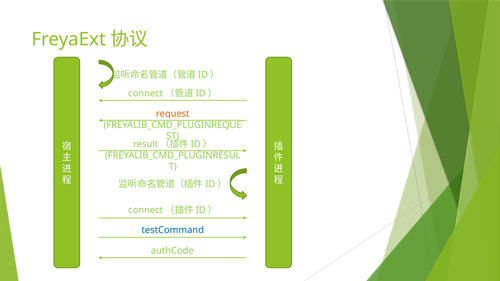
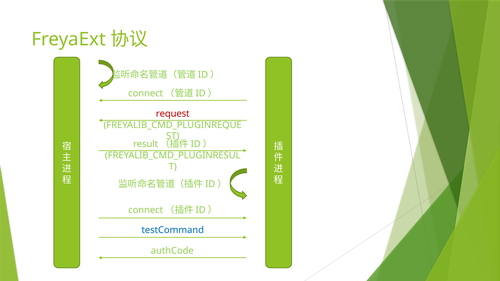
request colour: orange -> red (173, 114)
